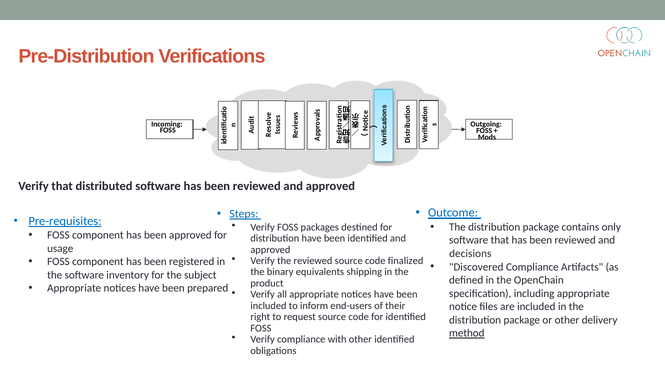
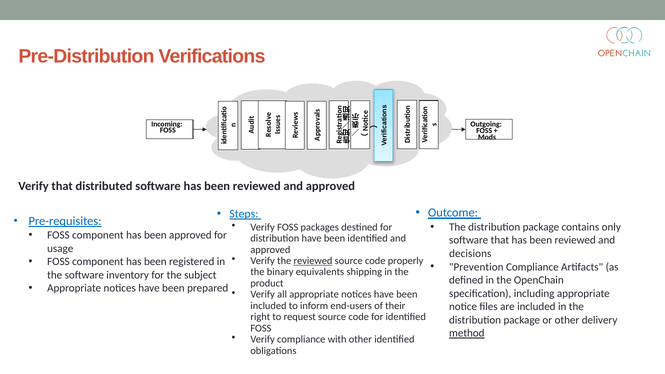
reviewed underline: none -> present (313, 261)
finalized: finalized -> properly (406, 261)
Discovered: Discovered -> Prevention (476, 267)
